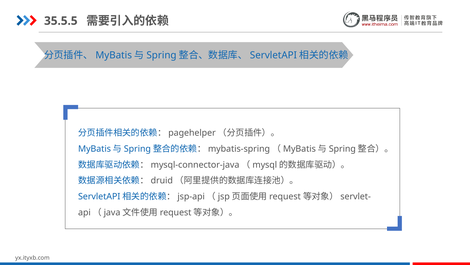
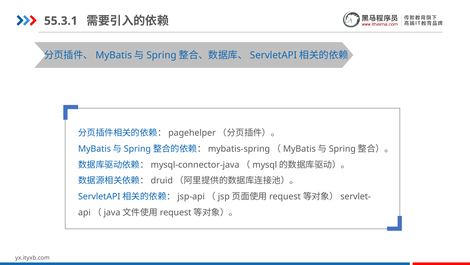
35.5.5: 35.5.5 -> 55.3.1 (61, 21)
